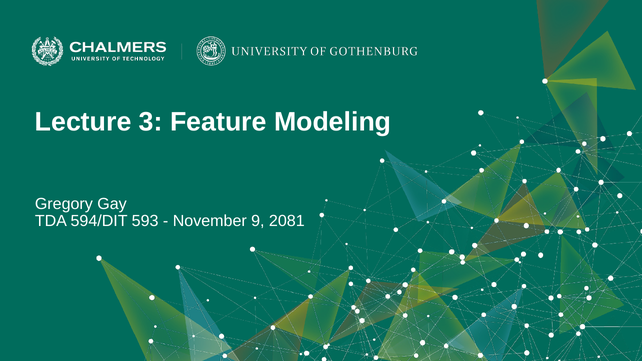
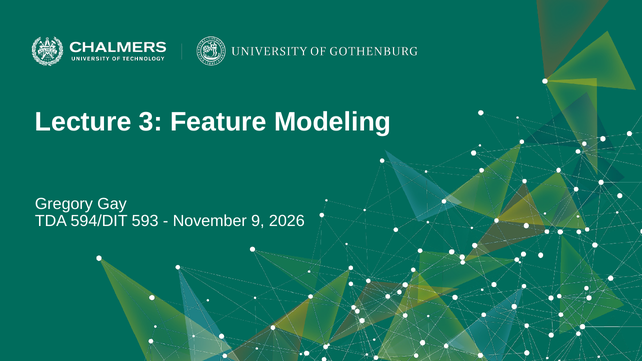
2081: 2081 -> 2026 (287, 221)
